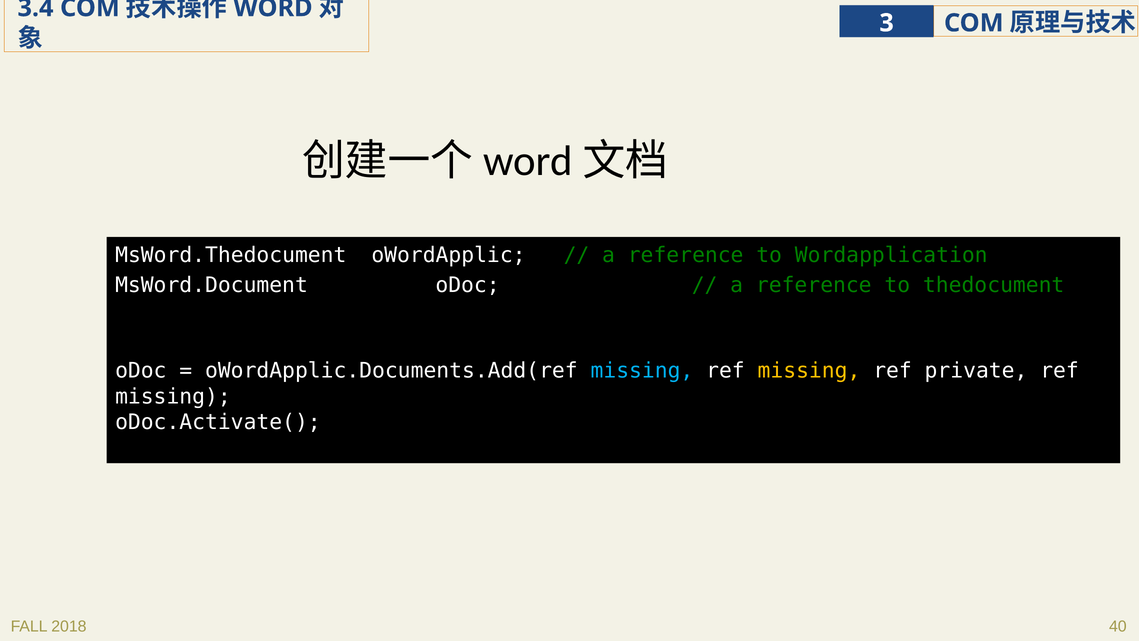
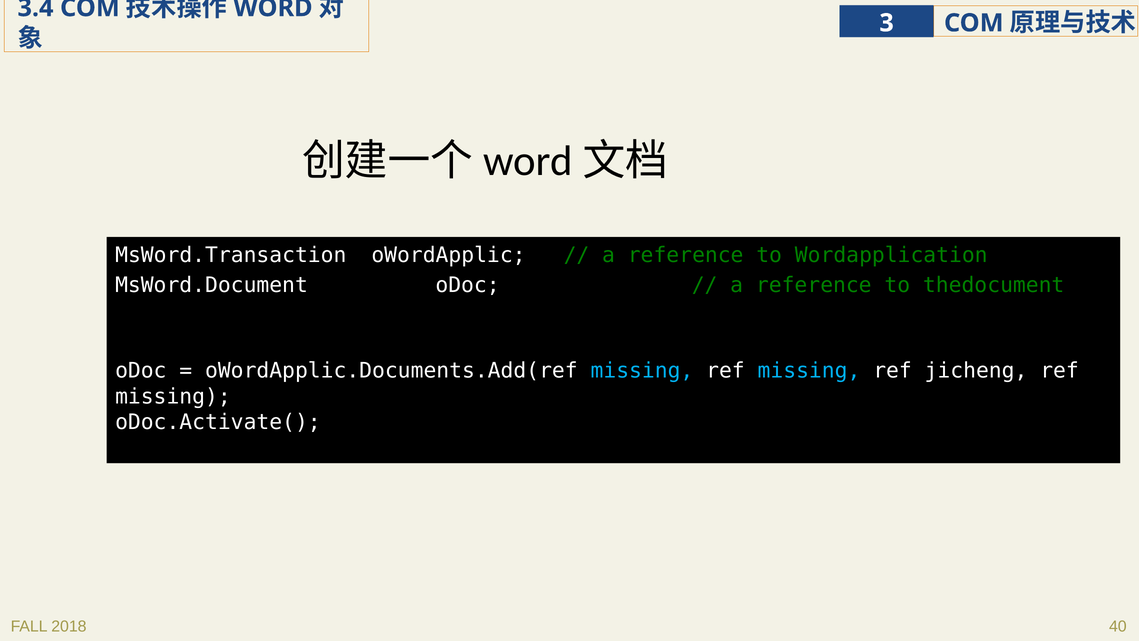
MsWord.Thedocument: MsWord.Thedocument -> MsWord.Transaction (231, 255)
missing colour: yellow -> light blue (809, 371)
private: private -> jicheng (976, 371)
